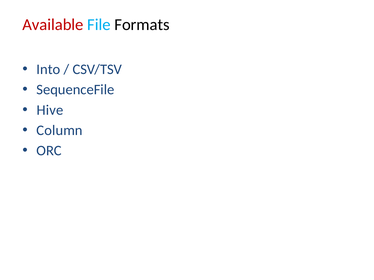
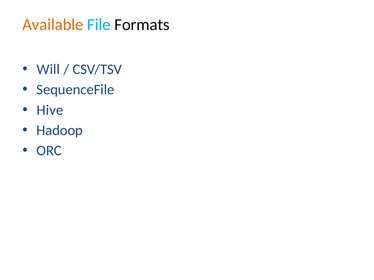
Available colour: red -> orange (53, 25)
Into: Into -> Will (48, 69)
Column: Column -> Hadoop (60, 131)
